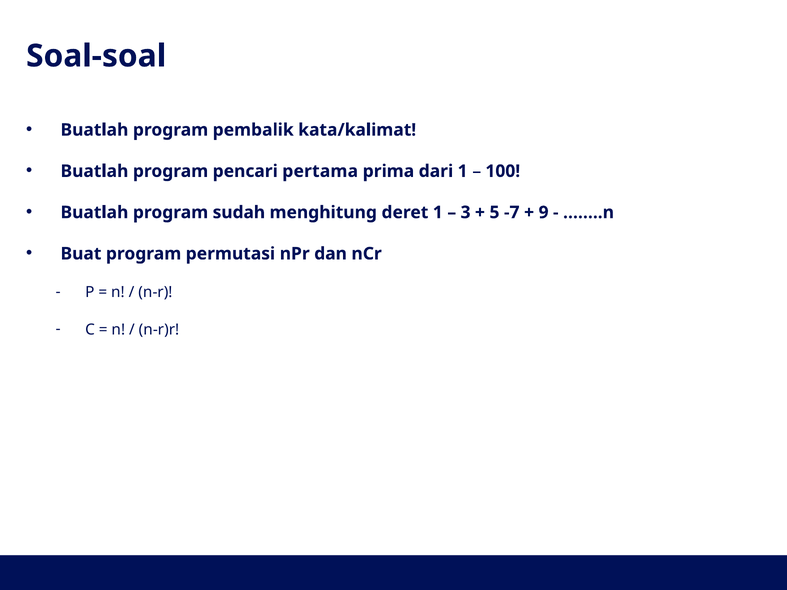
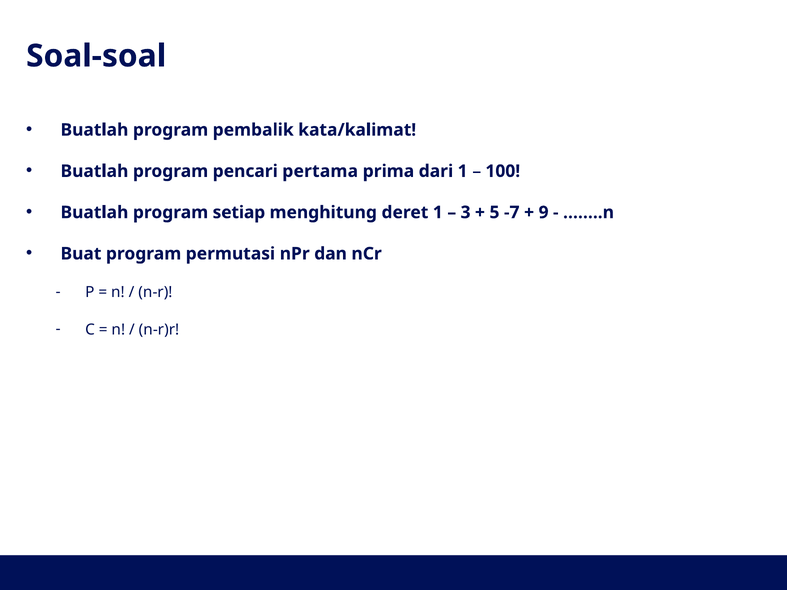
sudah: sudah -> setiap (239, 213)
